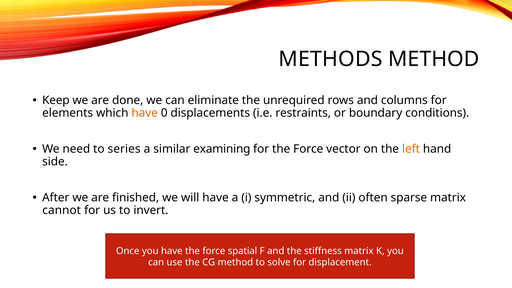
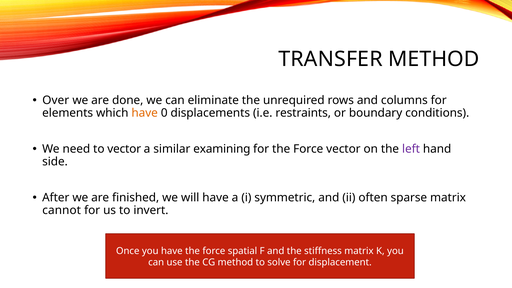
METHODS: METHODS -> TRANSFER (331, 59)
Keep: Keep -> Over (56, 100)
to series: series -> vector (124, 149)
left colour: orange -> purple (411, 149)
